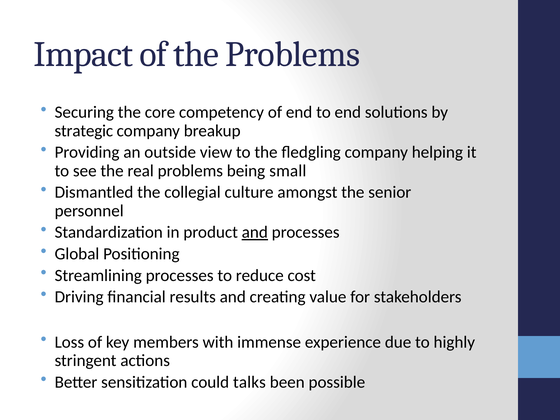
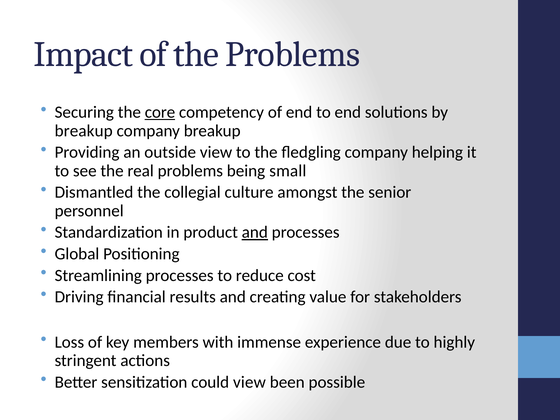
core underline: none -> present (160, 112)
strategic: strategic -> breakup (84, 131)
could talks: talks -> view (249, 382)
